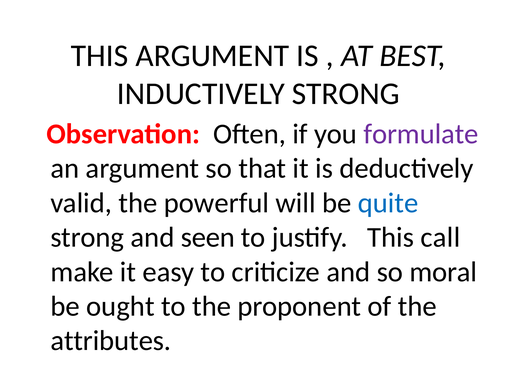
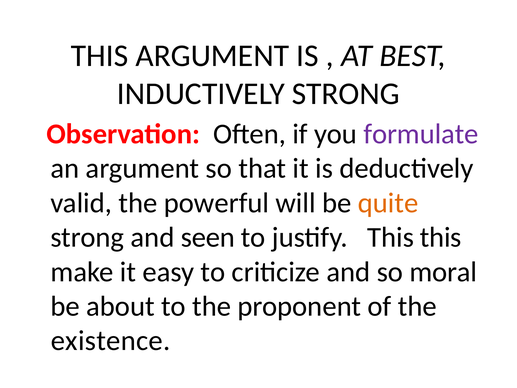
quite colour: blue -> orange (388, 203)
This call: call -> this (441, 237)
ought: ought -> about (120, 306)
attributes: attributes -> existence (111, 341)
